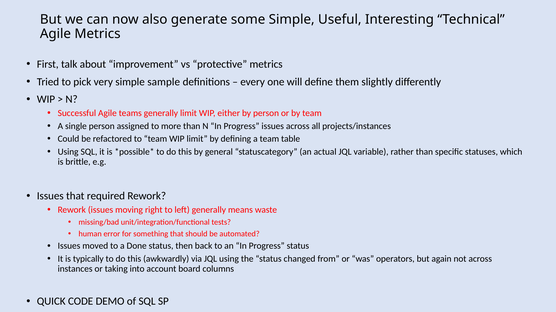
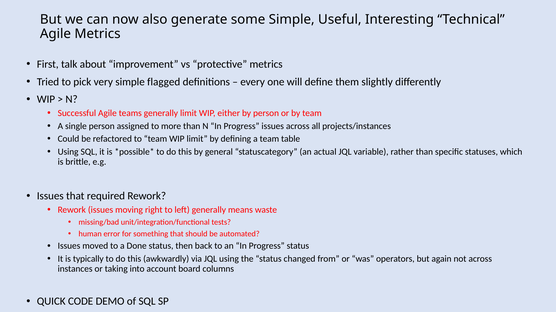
sample: sample -> flagged (164, 82)
